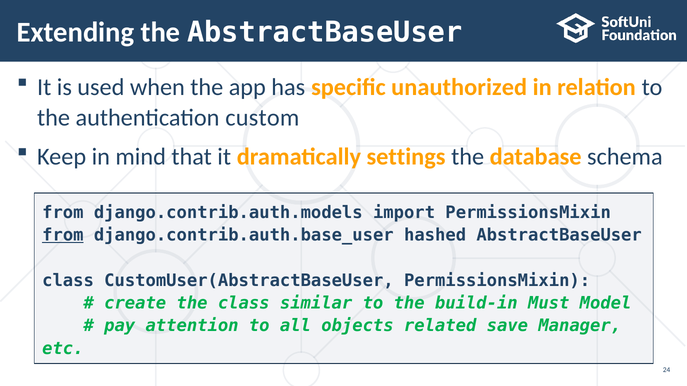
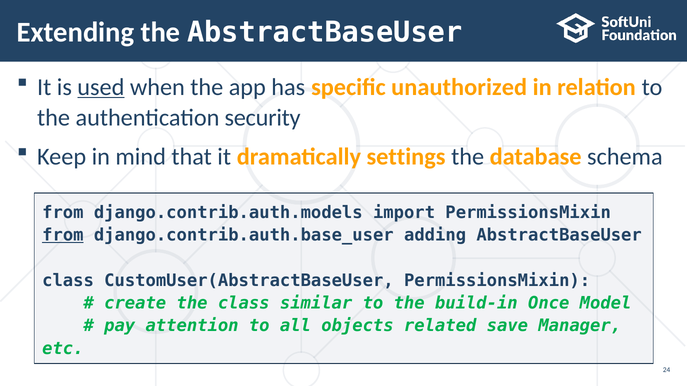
used underline: none -> present (101, 87)
custom: custom -> security (263, 118)
hashed: hashed -> adding (435, 236)
Must: Must -> Once (549, 303)
